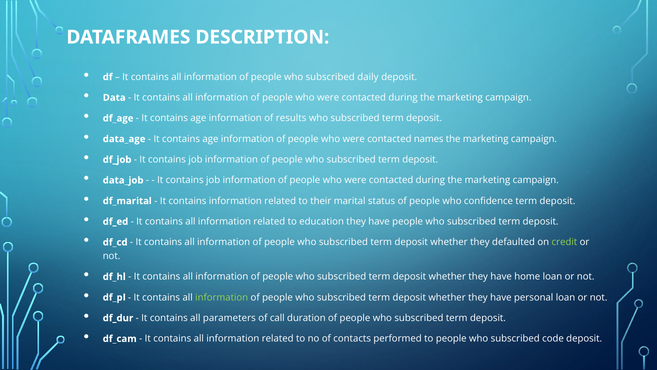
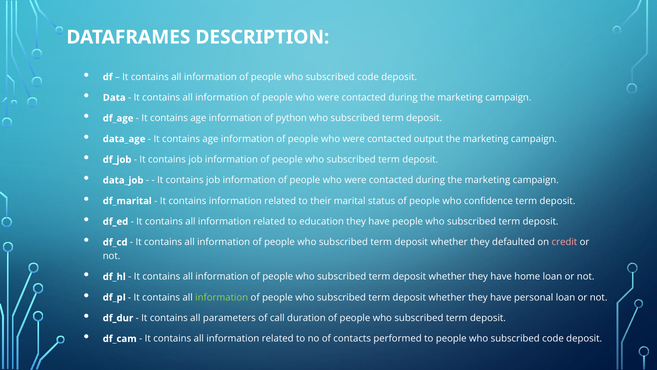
daily: daily -> code (368, 77)
results: results -> python (291, 118)
names: names -> output (429, 139)
credit colour: light green -> pink (564, 242)
